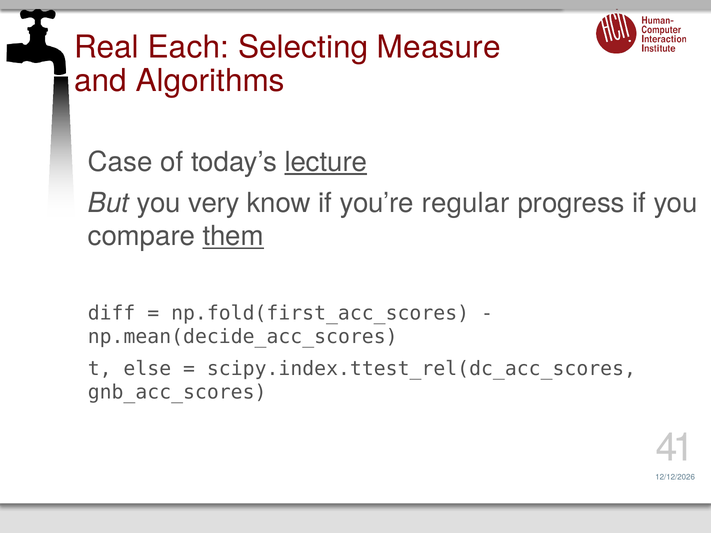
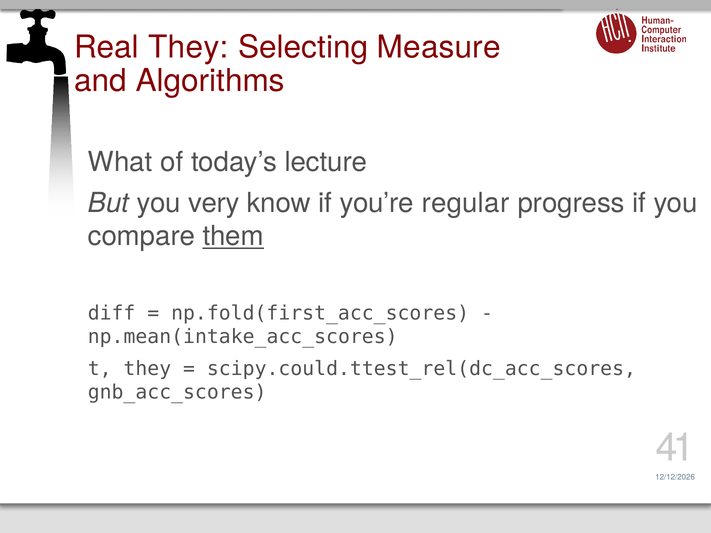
Real Each: Each -> They (188, 47)
Case: Case -> What (120, 162)
lecture underline: present -> none (326, 162)
np.mean(decide_acc_scores: np.mean(decide_acc_scores -> np.mean(intake_acc_scores (243, 337)
t else: else -> they (147, 369)
scipy.index.ttest_rel(dc_acc_scores: scipy.index.ttest_rel(dc_acc_scores -> scipy.could.ttest_rel(dc_acc_scores (421, 369)
